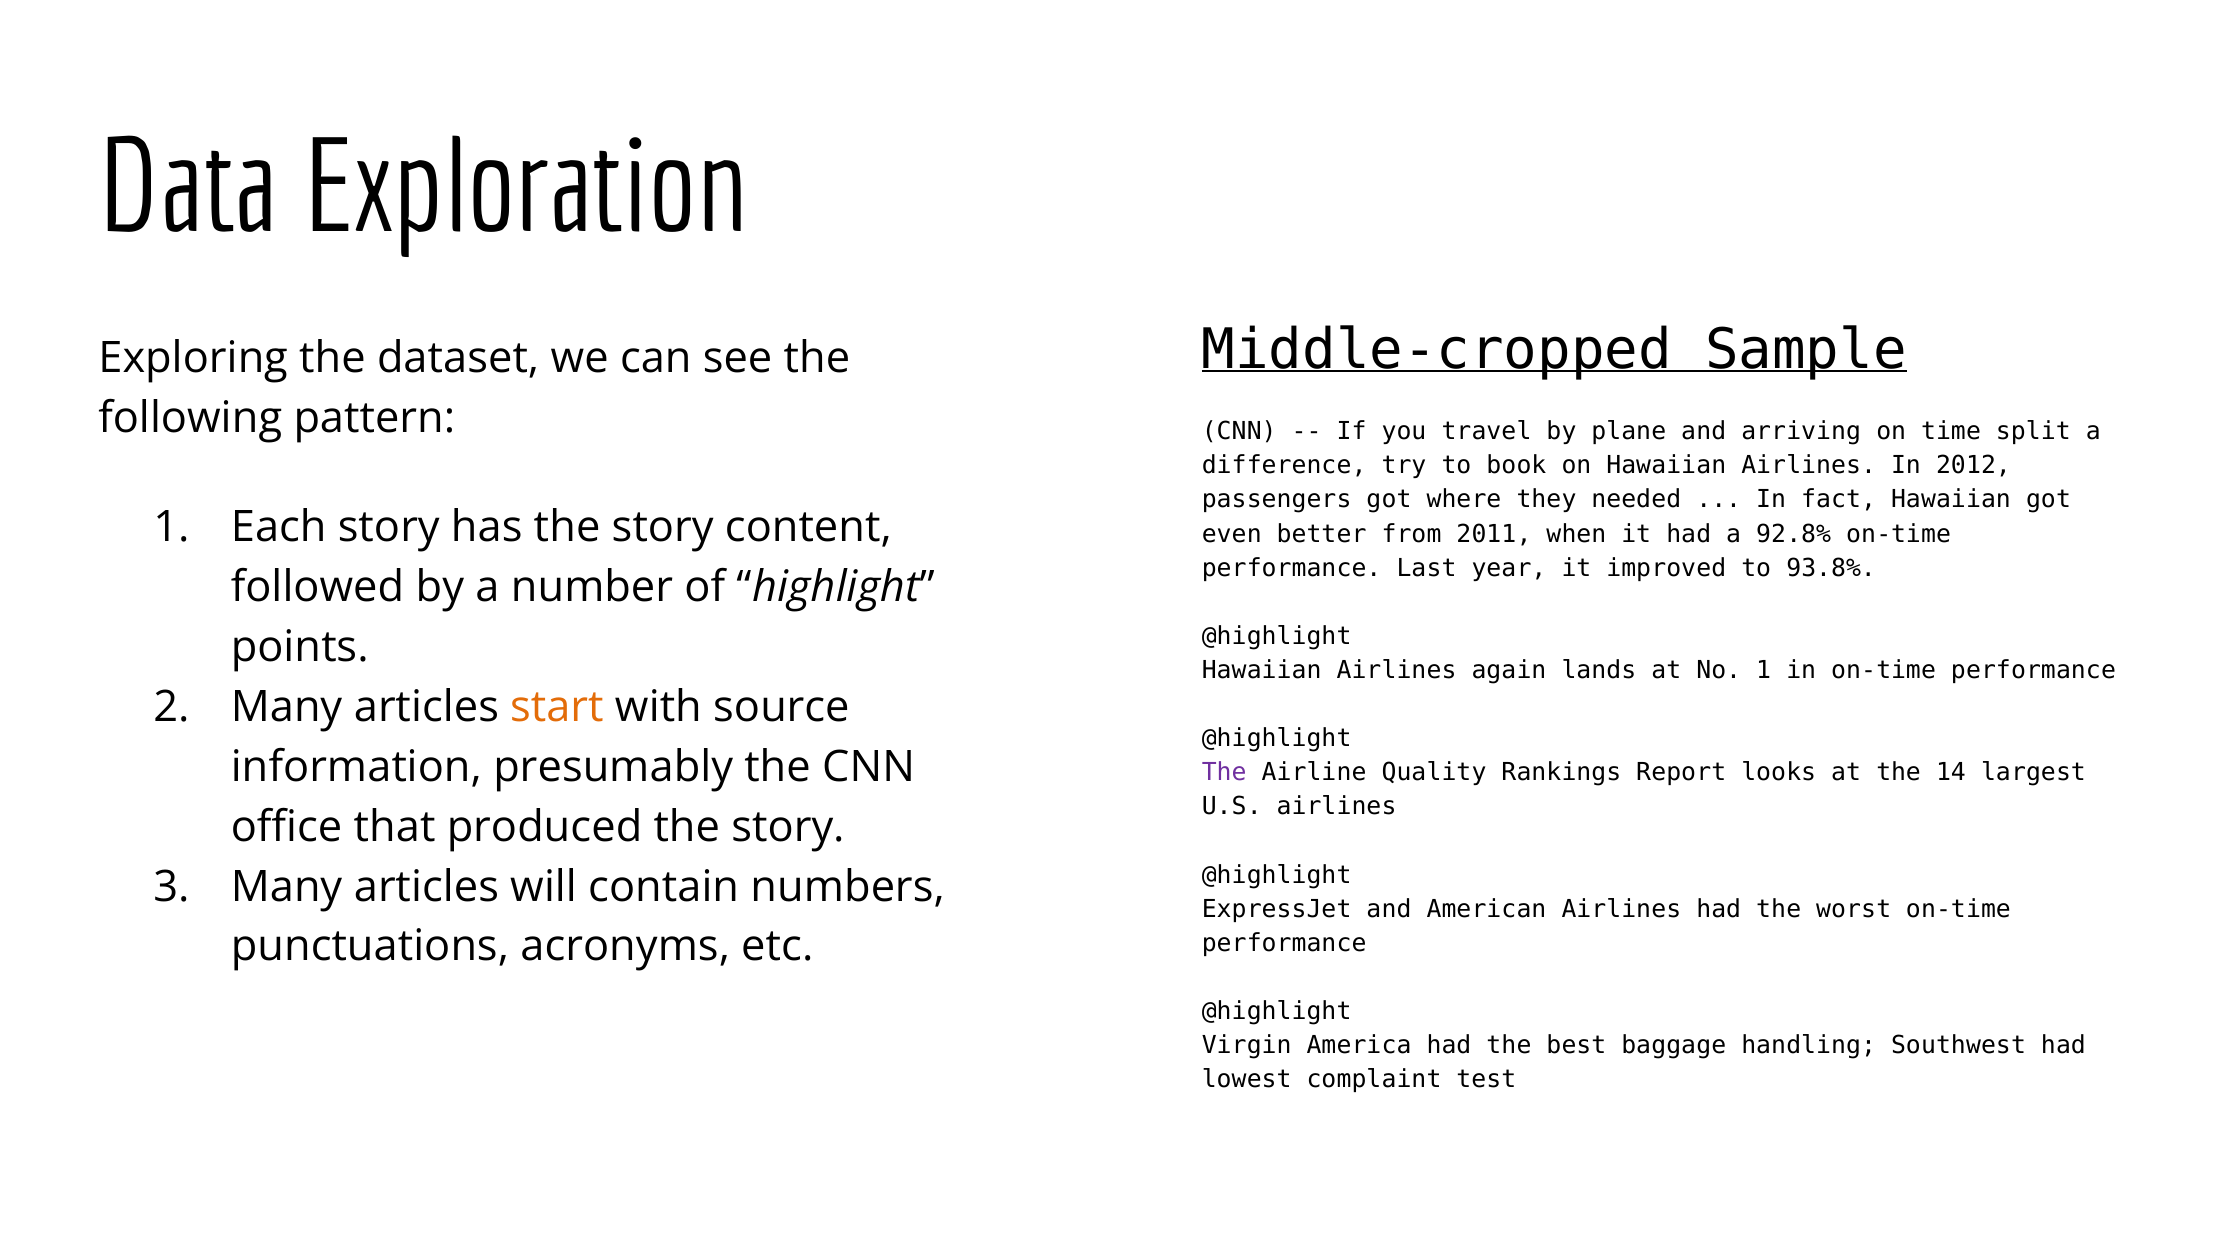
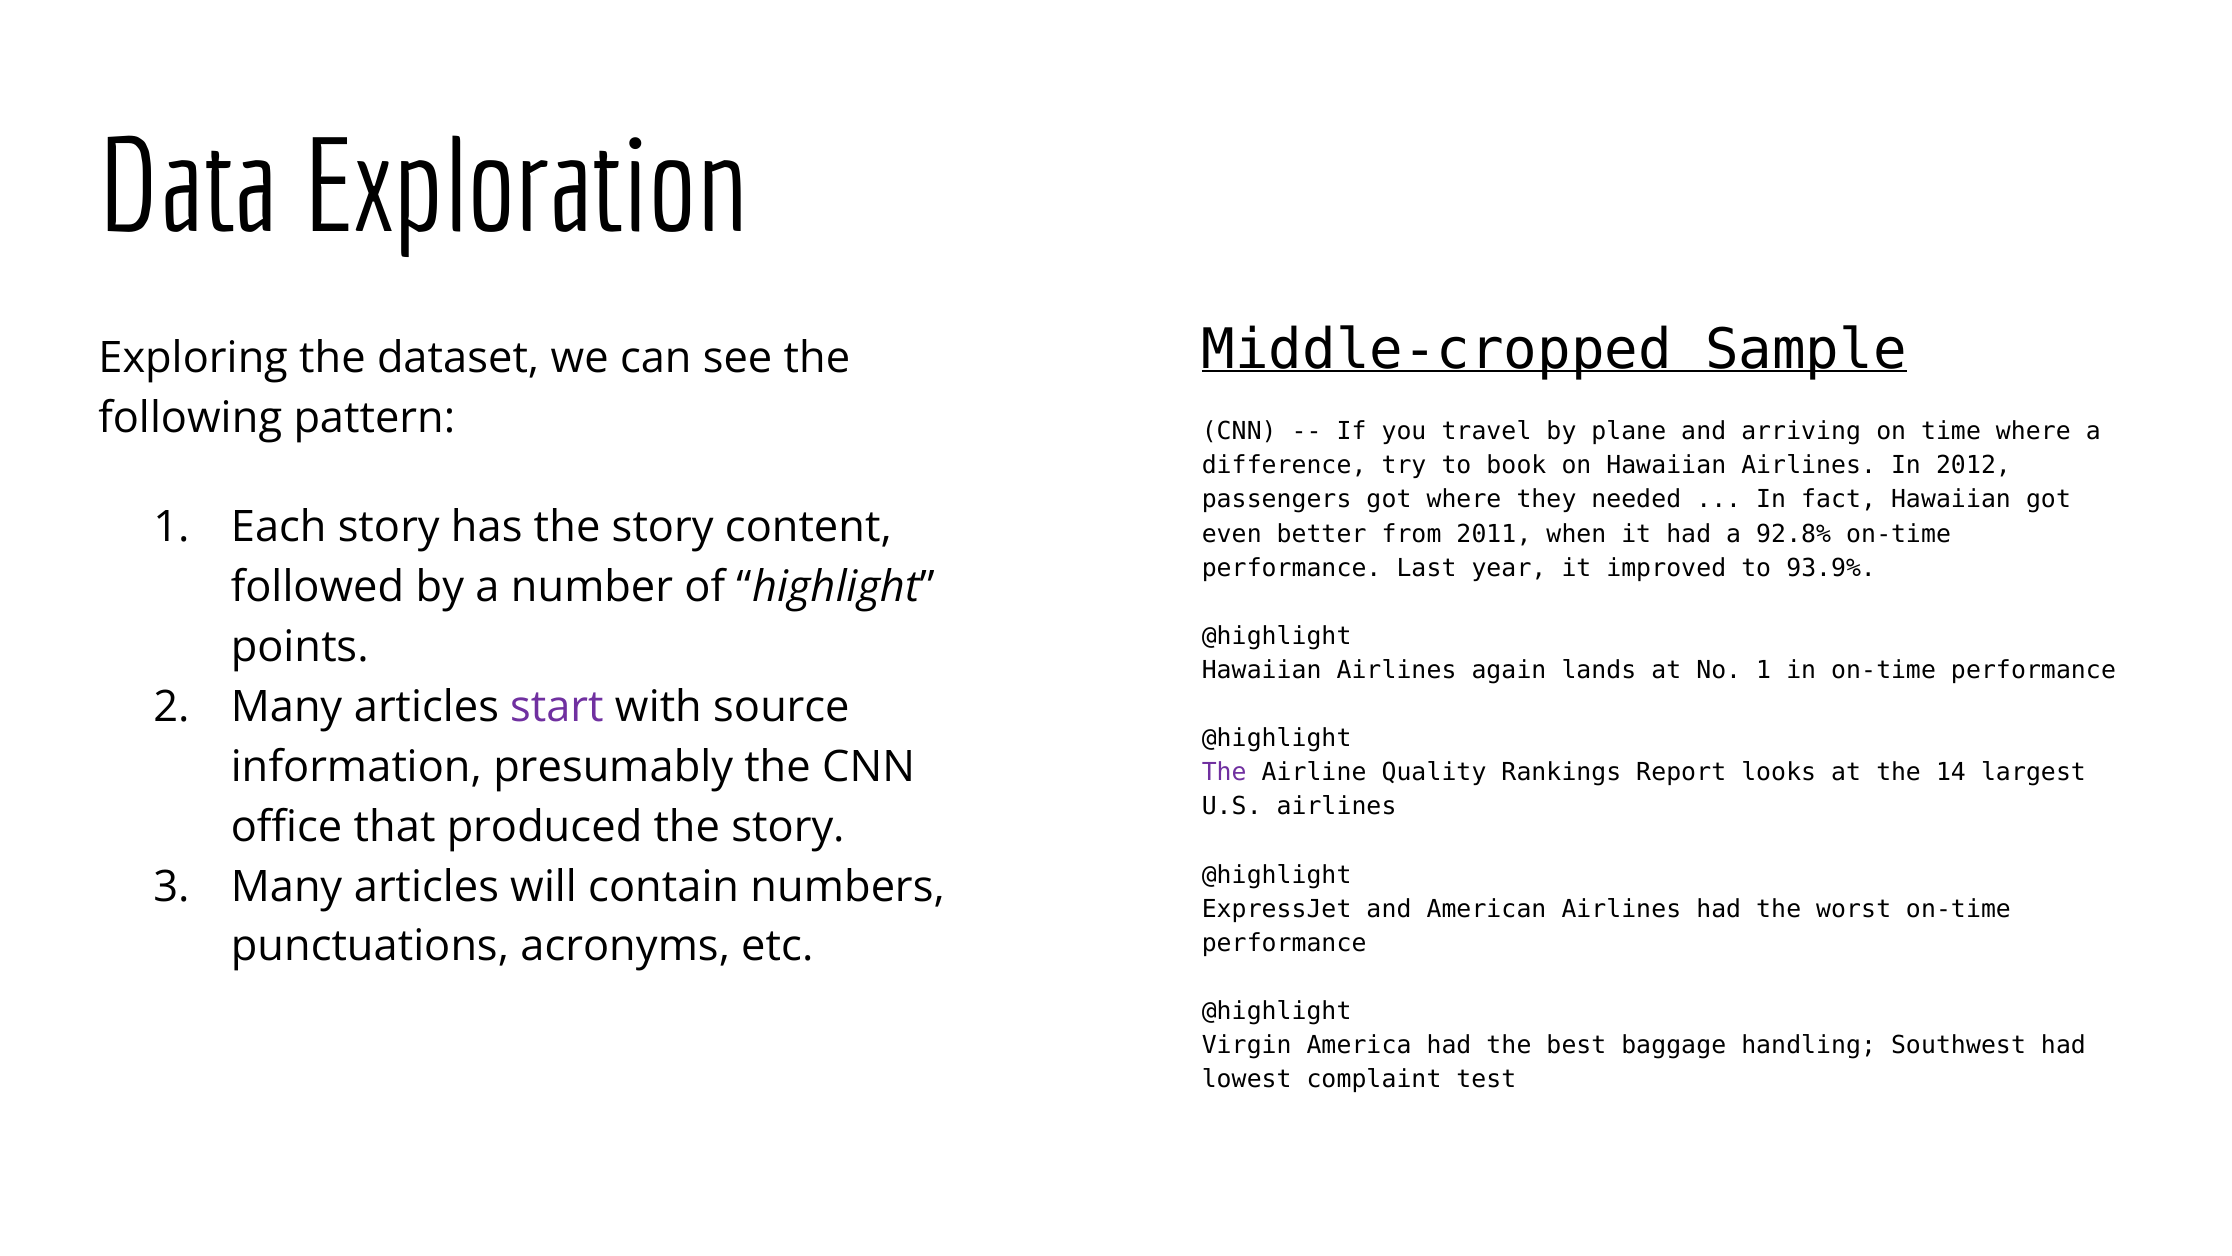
time split: split -> where (2033, 431)
93.8%: 93.8% -> 93.9% (1831, 568)
start colour: orange -> purple (557, 707)
